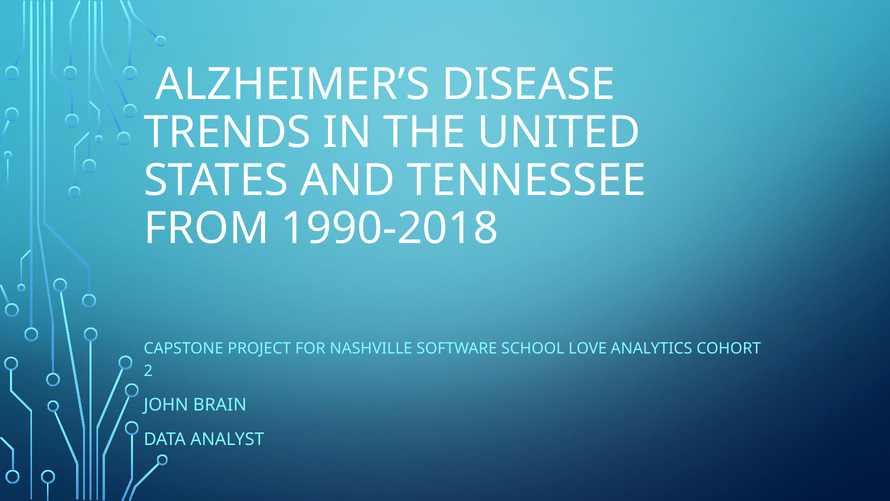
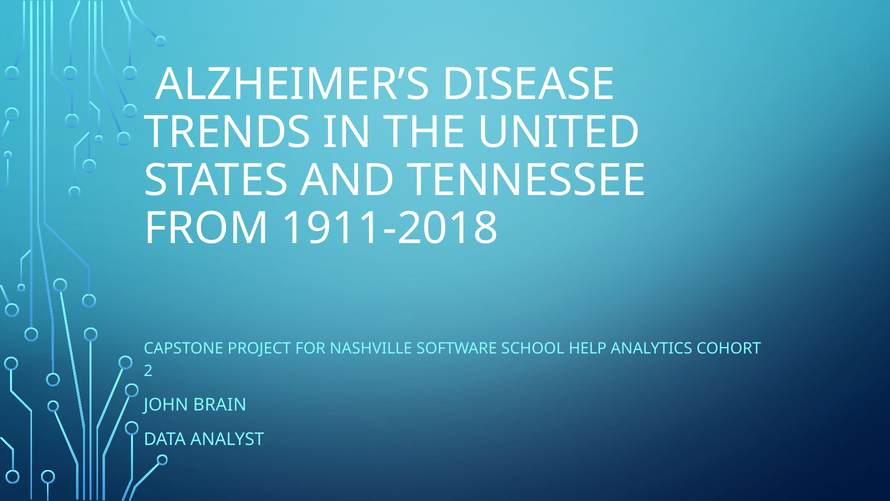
1990-2018: 1990-2018 -> 1911-2018 (390, 229)
LOVE: LOVE -> HELP (588, 348)
